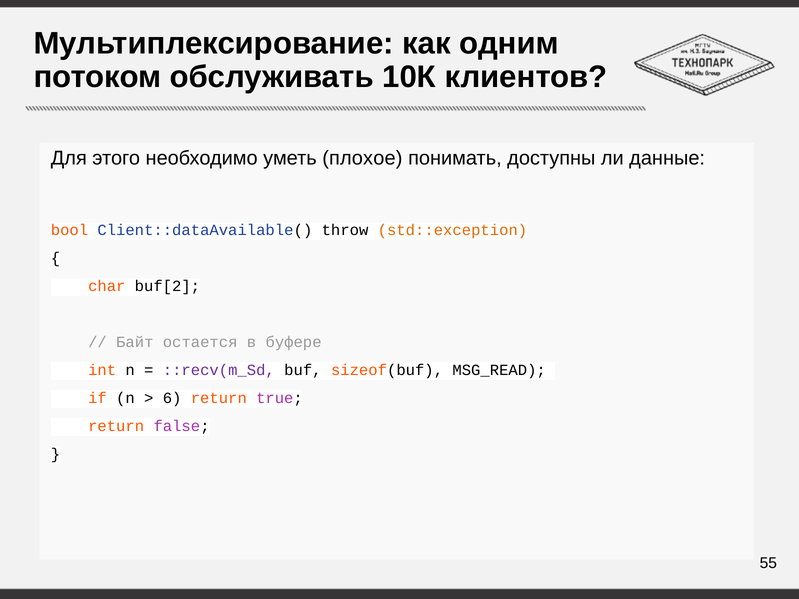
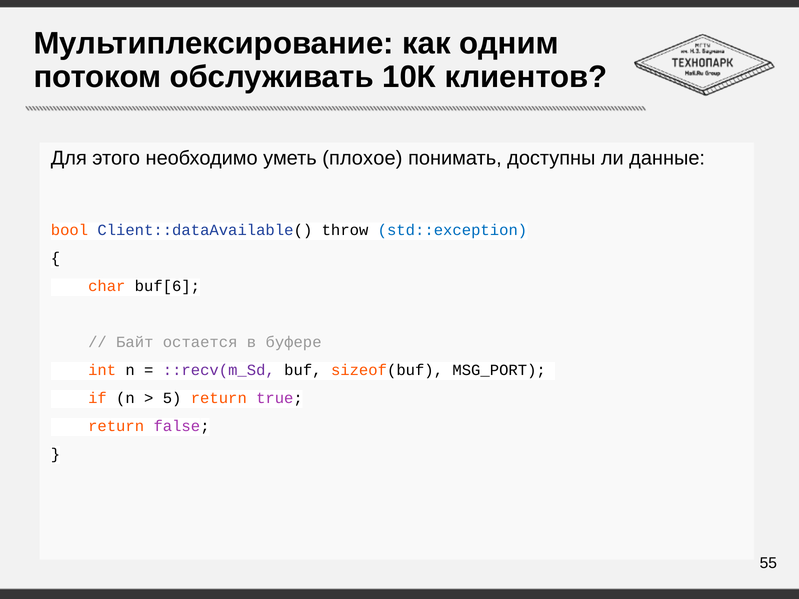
std::exception colour: orange -> blue (452, 230)
buf[2: buf[2 -> buf[6 (167, 286)
MSG_READ: MSG_READ -> MSG_PORT (499, 370)
6: 6 -> 5 (172, 398)
